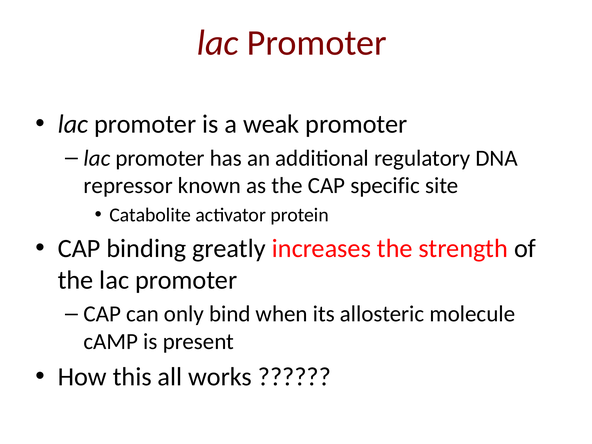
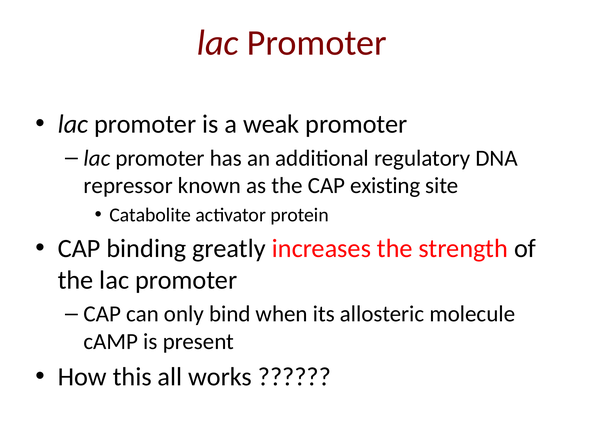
specific: specific -> existing (385, 186)
